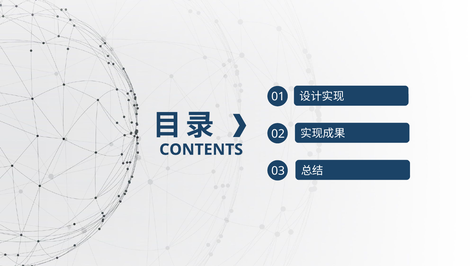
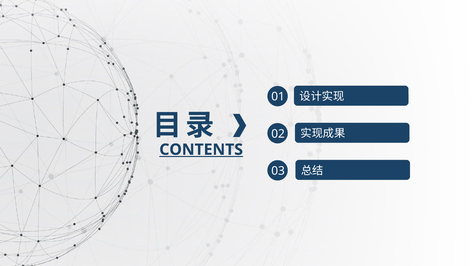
CONTENTS underline: none -> present (201, 150)
